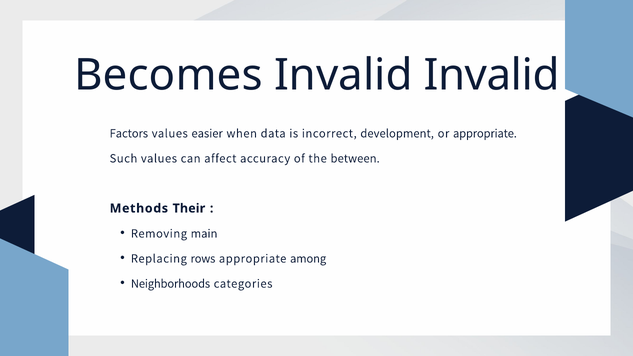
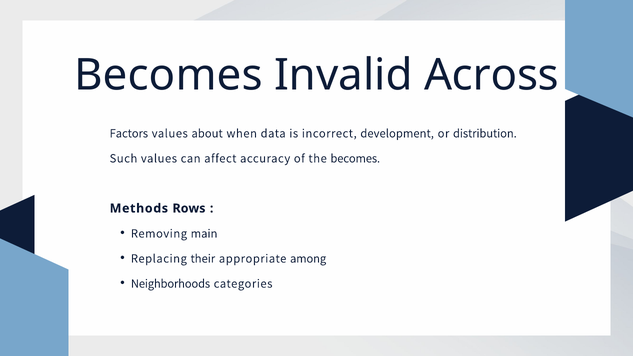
Invalid Invalid: Invalid -> Across (492, 75)
easier: easier -> about (207, 133)
or appropriate: appropriate -> distribution (485, 133)
the between: between -> becomes (355, 158)
Their: Their -> Rows (189, 208)
rows: rows -> their (203, 259)
